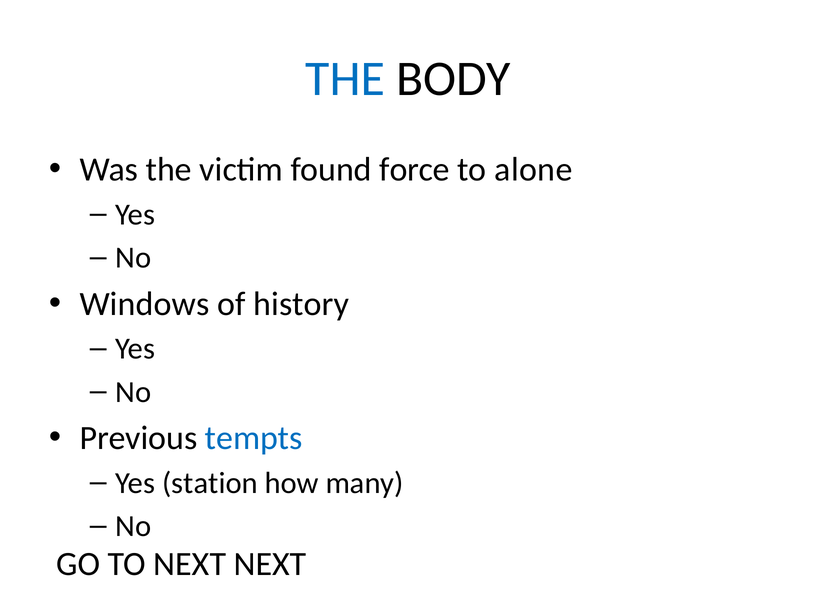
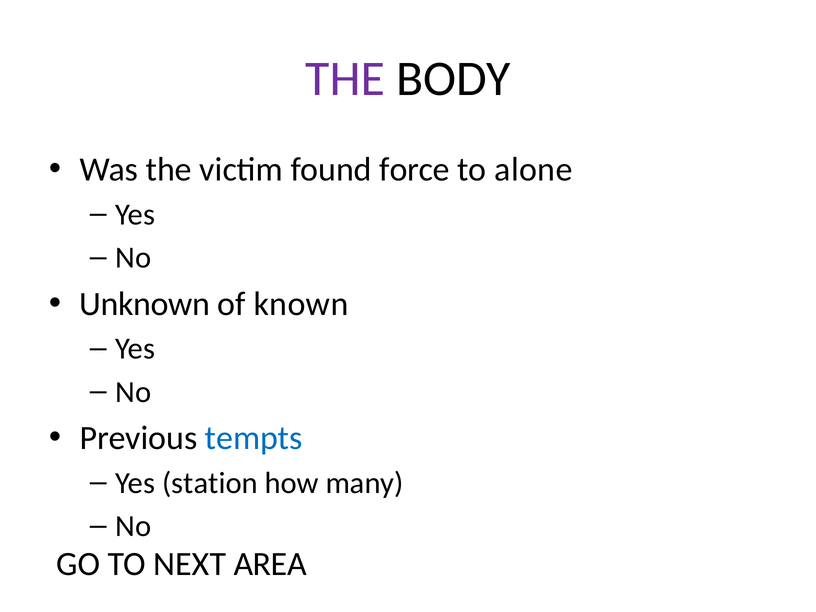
THE colour: blue -> purple (345, 79)
Windows: Windows -> Unknown (145, 304)
history: history -> known (301, 304)
NEXT NEXT: NEXT -> AREA (270, 564)
